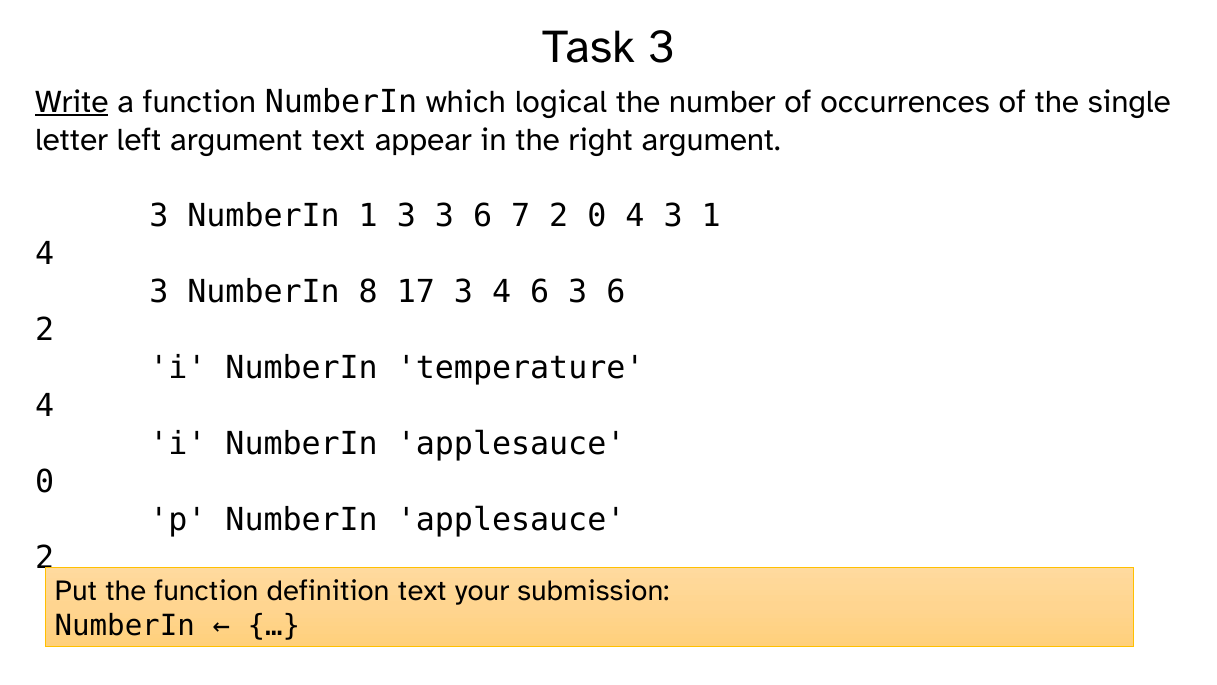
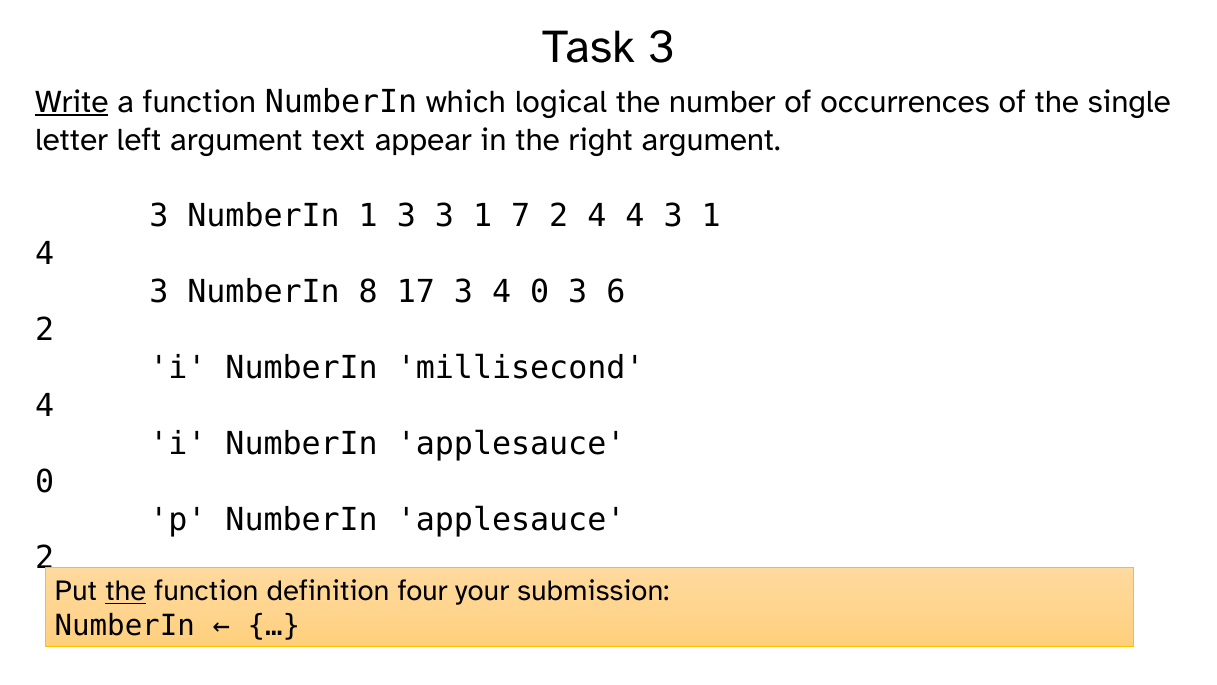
3 3 6: 6 -> 1 (483, 216)
2 0: 0 -> 4 (597, 216)
4 6: 6 -> 0 (540, 292)
temperature: temperature -> millisecond (521, 368)
the underline: none -> present (126, 591)
definition text: text -> four (423, 591)
